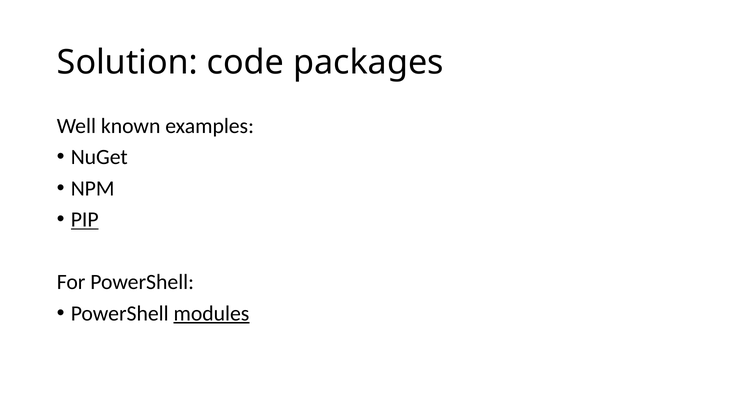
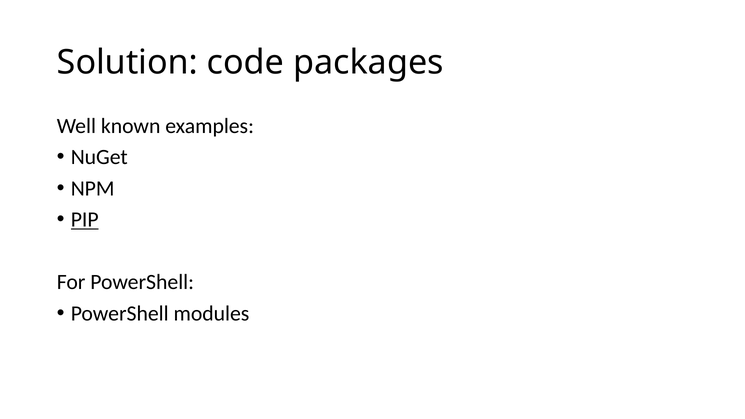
modules underline: present -> none (211, 313)
